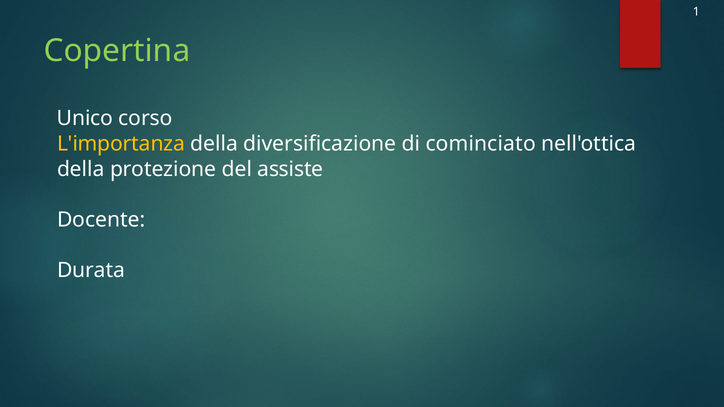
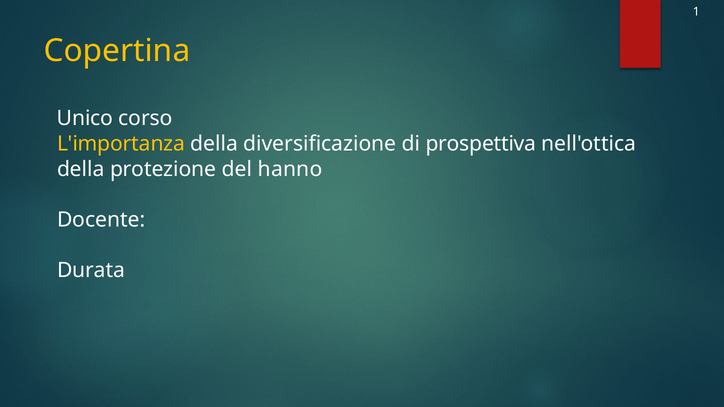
Copertina colour: light green -> yellow (117, 51)
cominciato: cominciato -> prospettiva (481, 144)
assiste: assiste -> hanno (290, 169)
